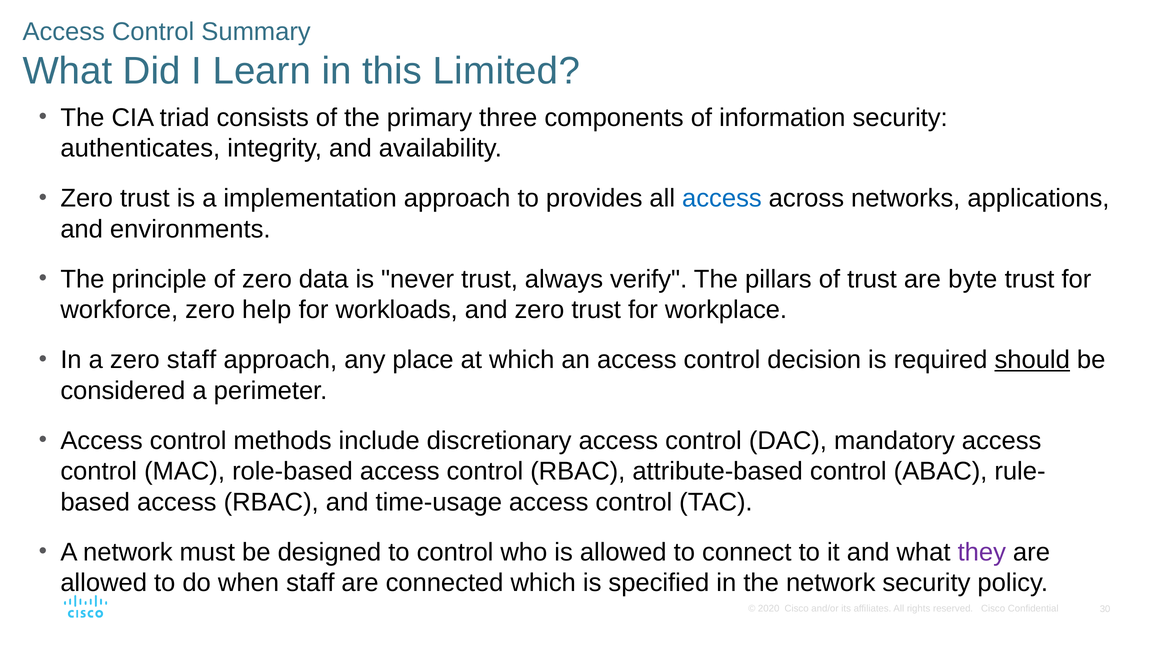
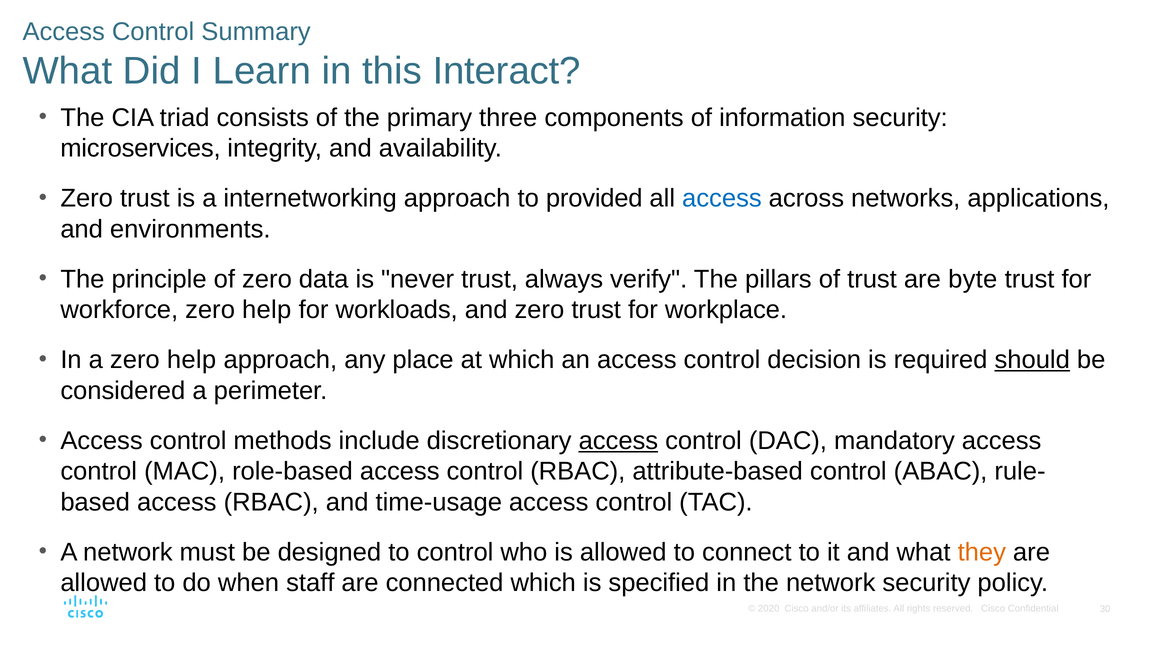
Limited: Limited -> Interact (507, 71)
authenticates: authenticates -> microservices (140, 148)
implementation: implementation -> internetworking (310, 198)
provides: provides -> provided (594, 198)
a zero staff: staff -> help (192, 360)
access underline: none -> present (618, 441)
they colour: purple -> orange (982, 552)
